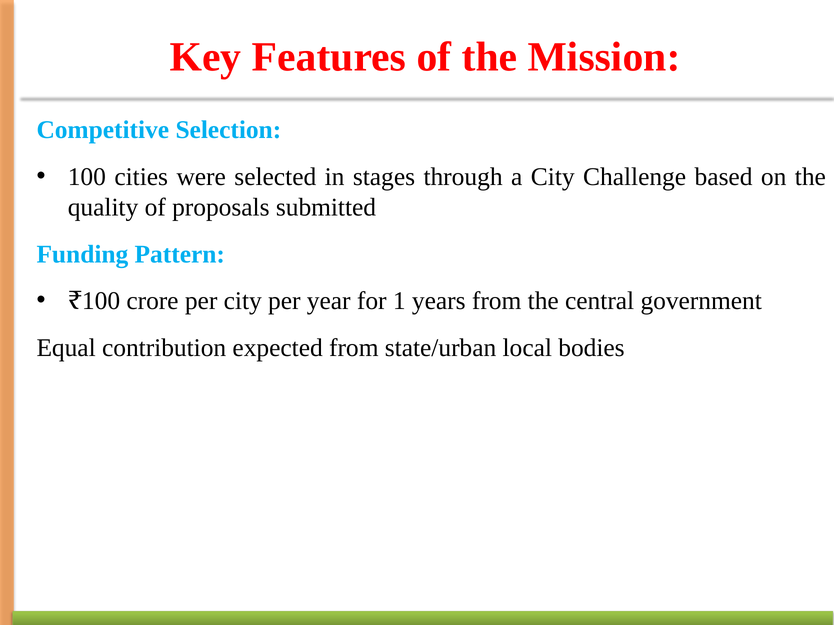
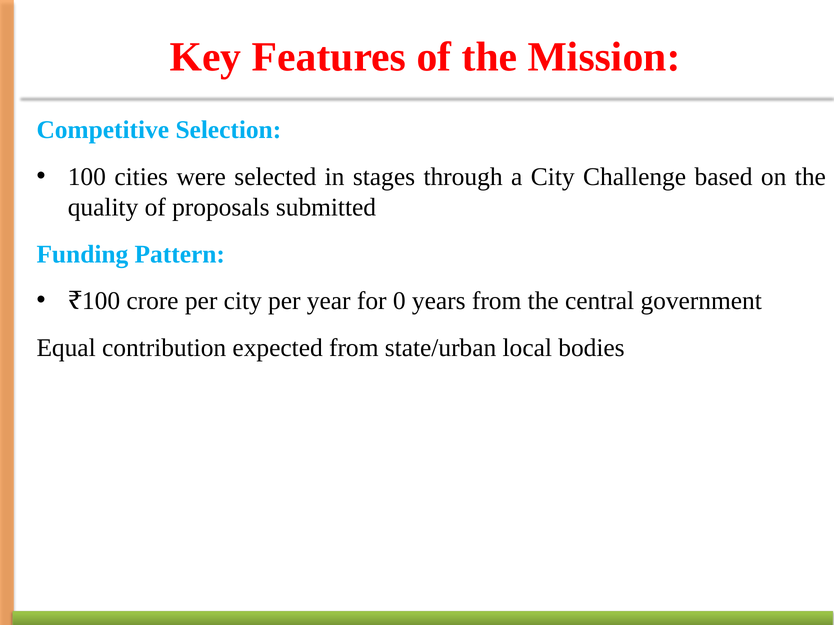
1: 1 -> 0 (399, 301)
